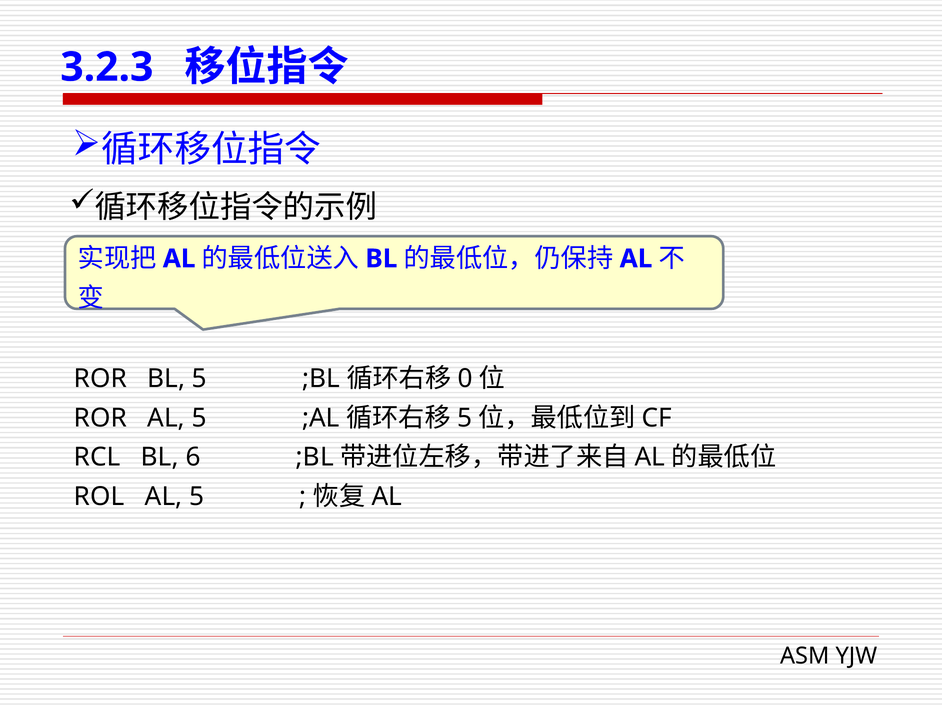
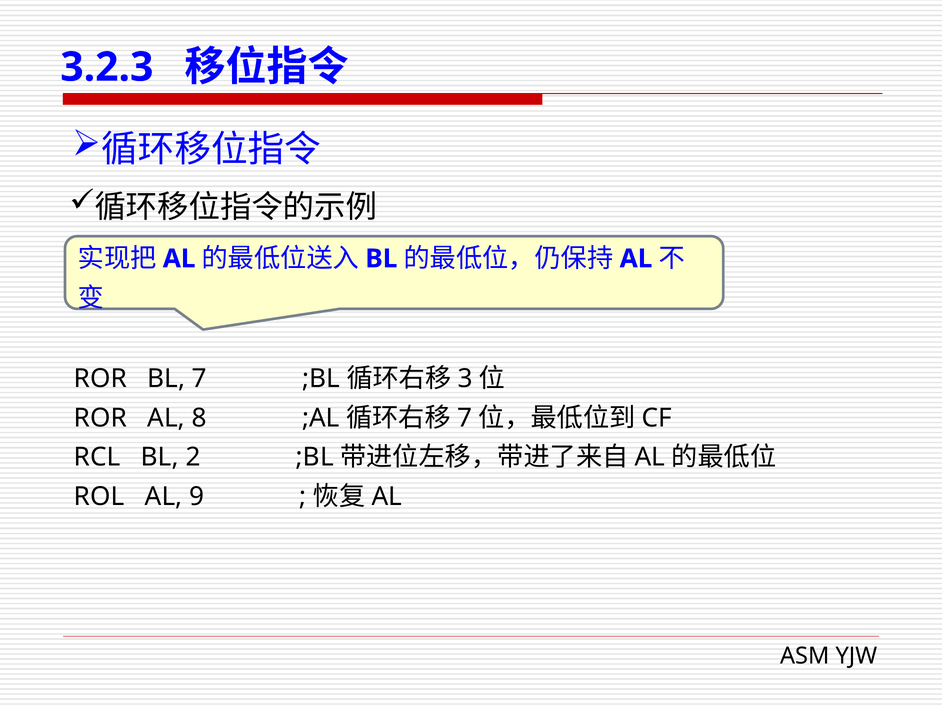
BL 5: 5 -> 7 (199, 378)
0: 0 -> 3 (465, 378)
ROR AL 5: 5 -> 8 (199, 418)
5: 5 -> 7 (465, 418)
6: 6 -> 2 (193, 457)
ROL AL 5: 5 -> 9 (197, 496)
